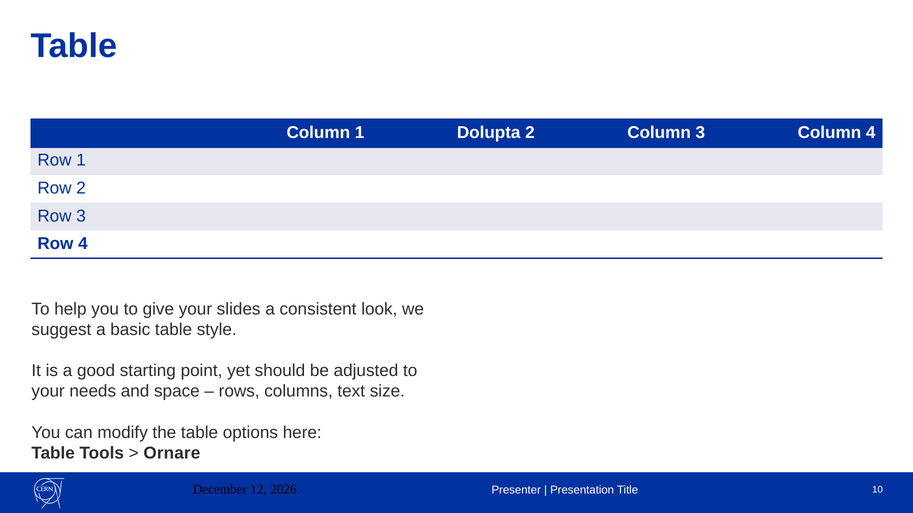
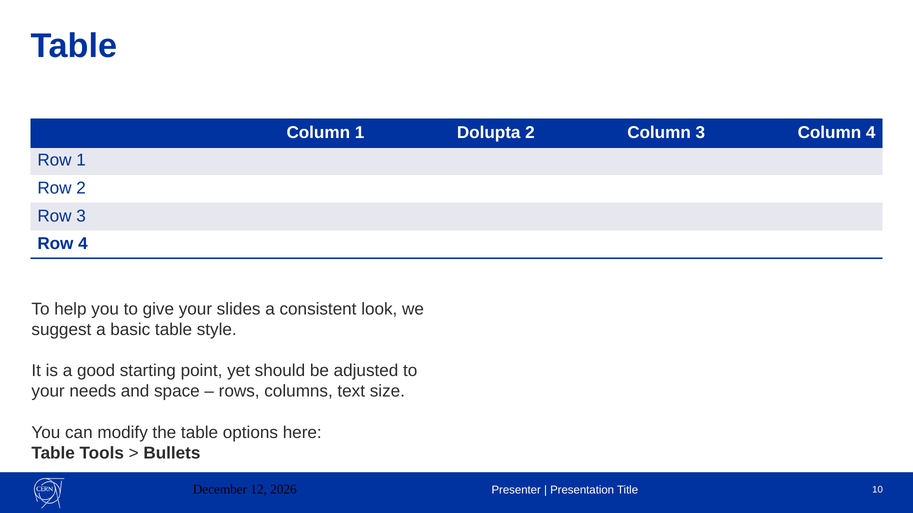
Ornare: Ornare -> Bullets (172, 453)
